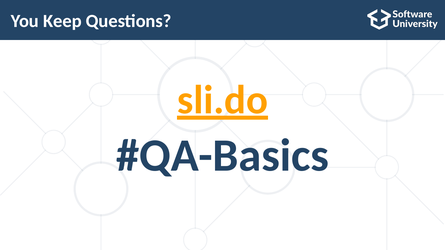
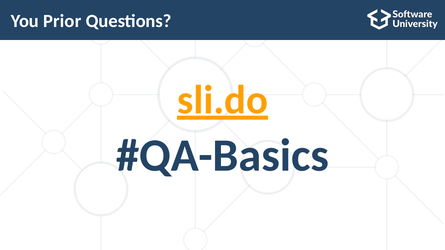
Keep: Keep -> Prior (62, 21)
